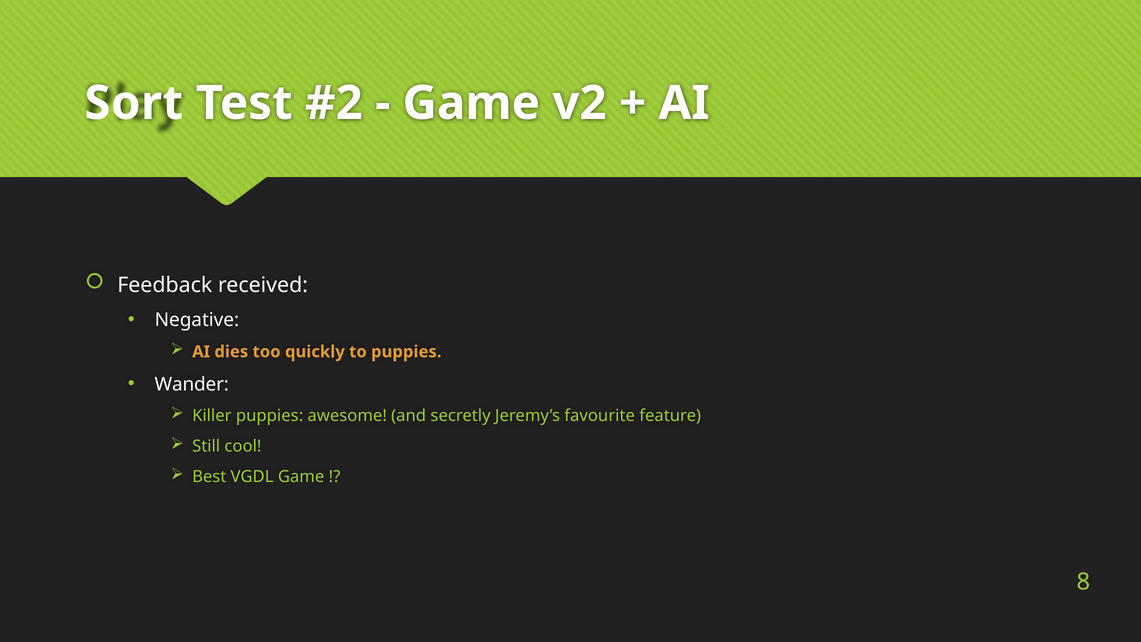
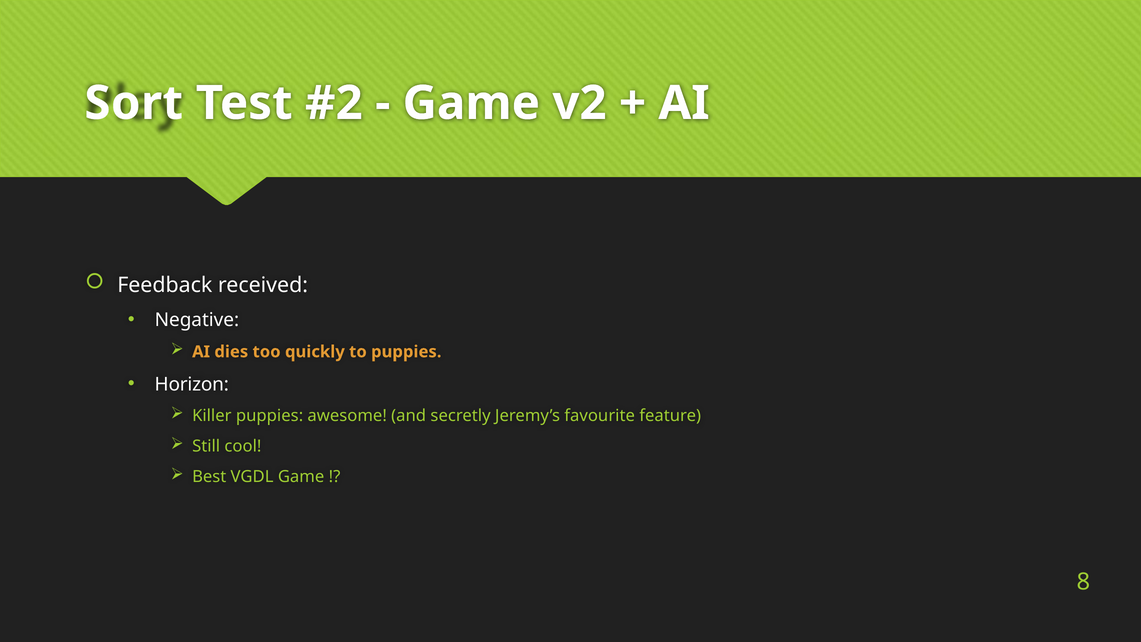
Wander: Wander -> Horizon (192, 384)
